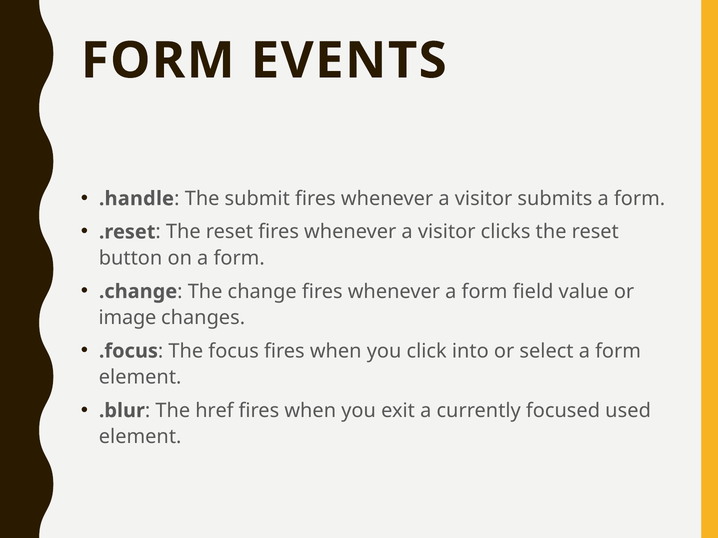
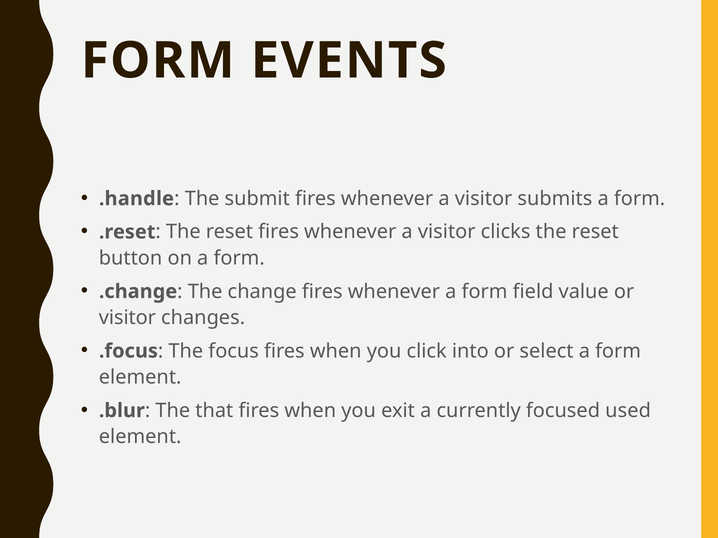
image: image -> visitor (127, 318)
href: href -> that (214, 411)
